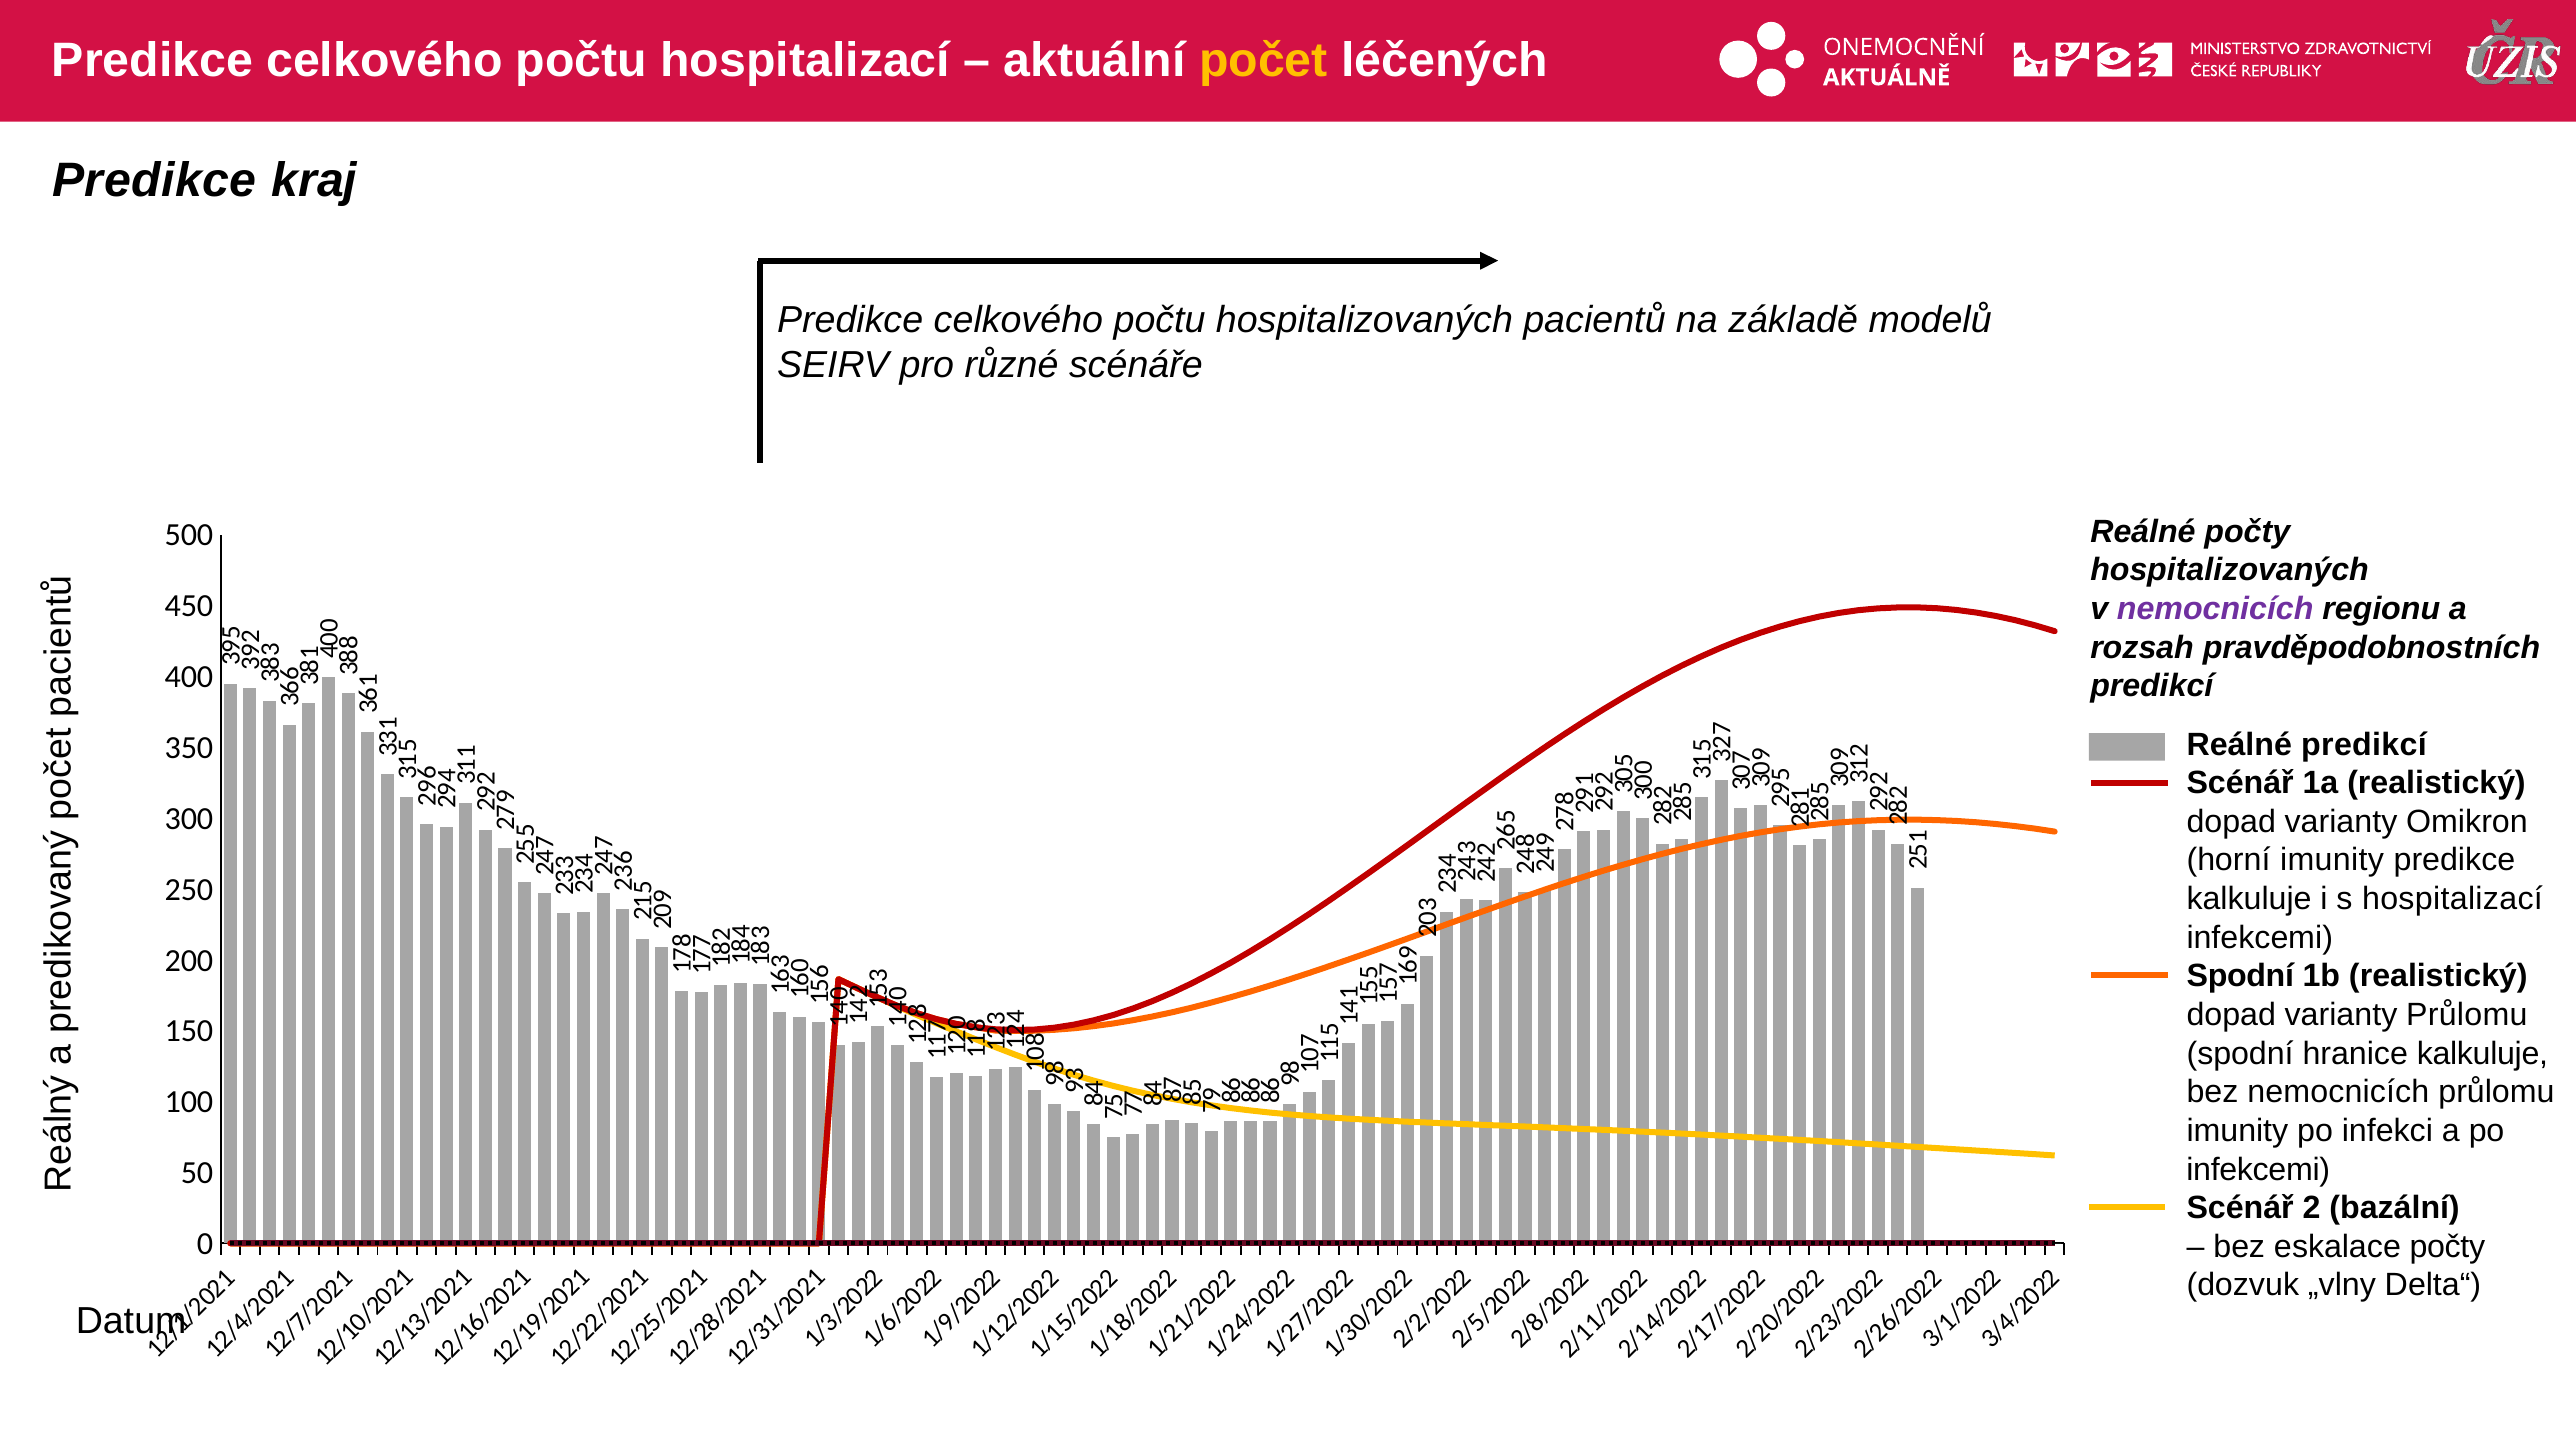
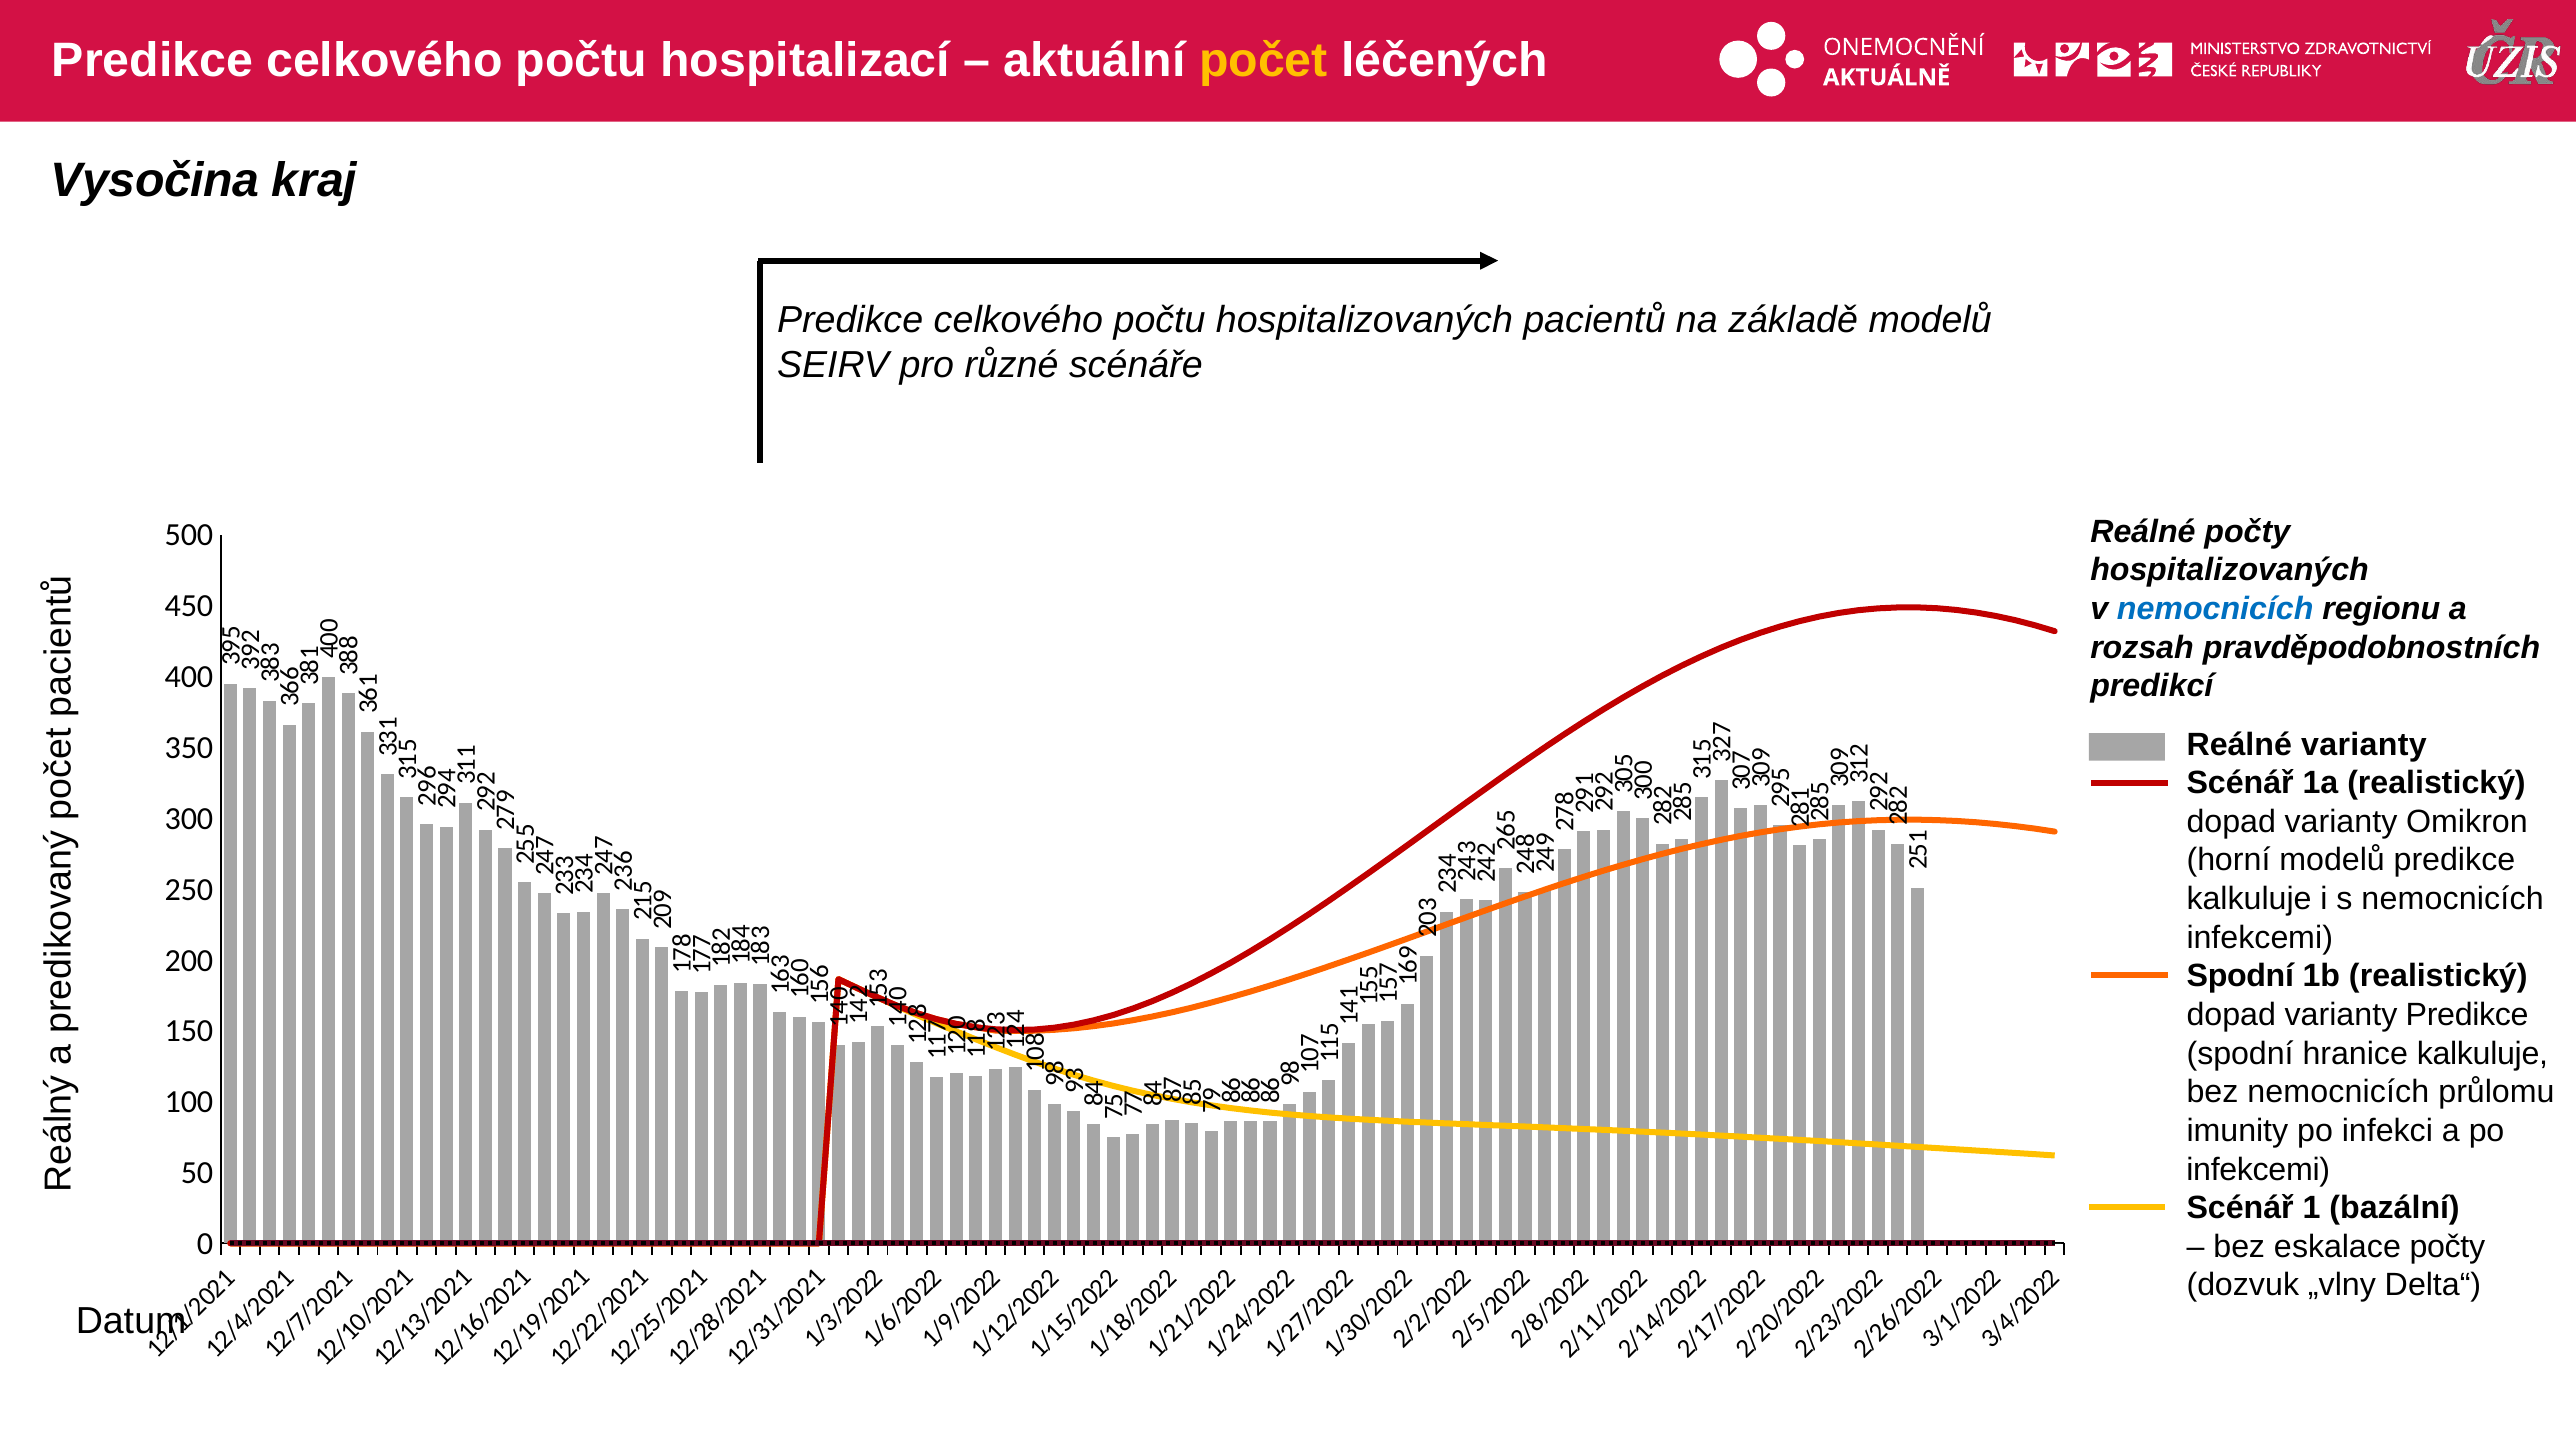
Predikce: Predikce -> Vysočina (155, 181)
nemocnicích colour: purple -> blue (2215, 609)
Reálné predikcí: predikcí -> varianty (2364, 744)
horní imunity: imunity -> modelů (2332, 860)
s hospitalizací: hospitalizací -> nemocnicích (2453, 899)
varianty Průlomu: Průlomu -> Predikce (2467, 1015)
Scénář 2: 2 -> 1 (2312, 1208)
